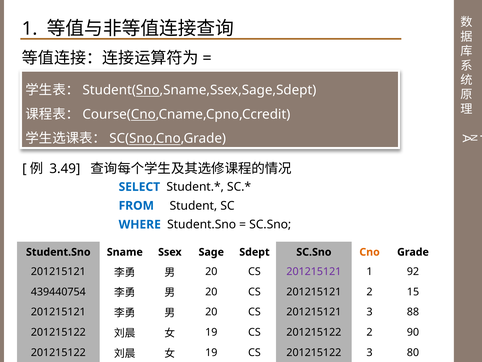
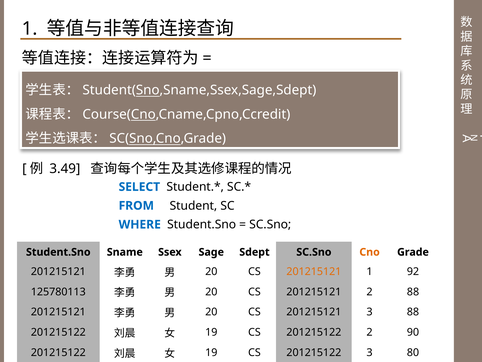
201215121 colour: purple -> orange (314, 271)
439440754: 439440754 -> 125780113 (58, 291)
2 15: 15 -> 88 (413, 291)
